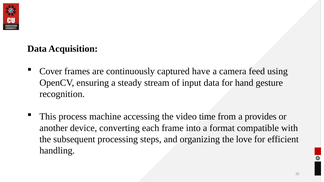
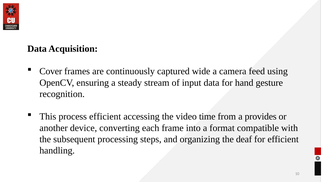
have: have -> wide (201, 71)
process machine: machine -> efficient (105, 117)
love: love -> deaf (244, 139)
